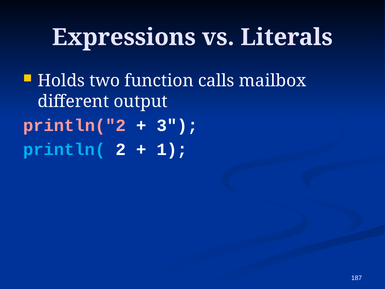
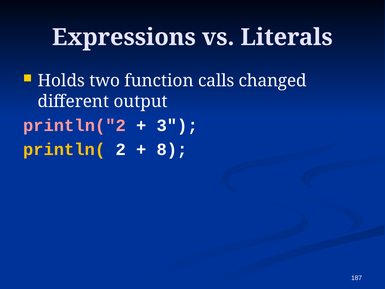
mailbox: mailbox -> changed (273, 81)
println( colour: light blue -> yellow (64, 149)
1: 1 -> 8 (172, 149)
